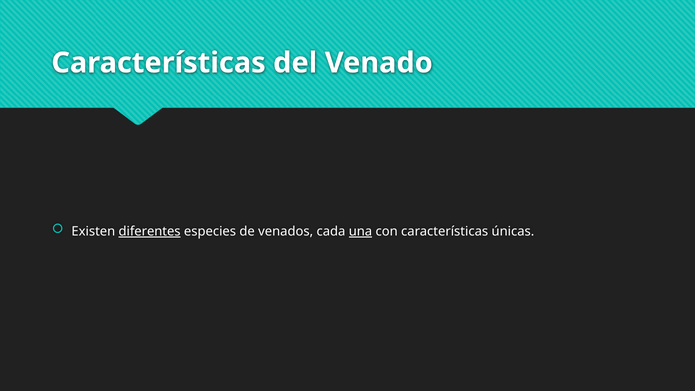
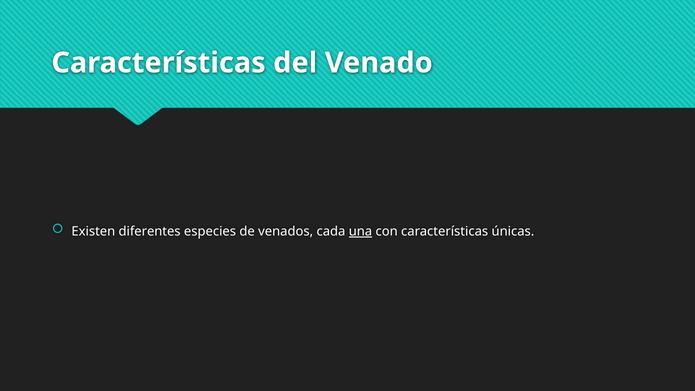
diferentes underline: present -> none (150, 231)
